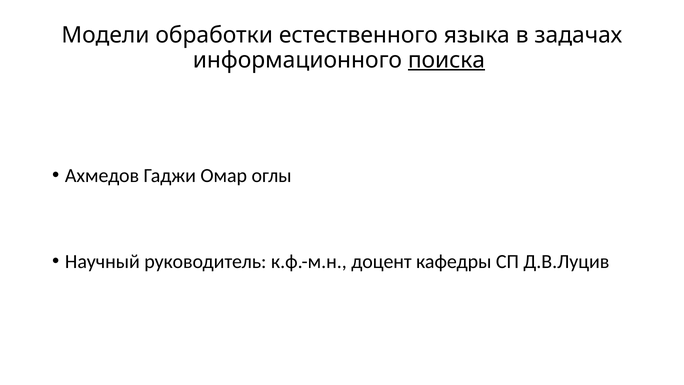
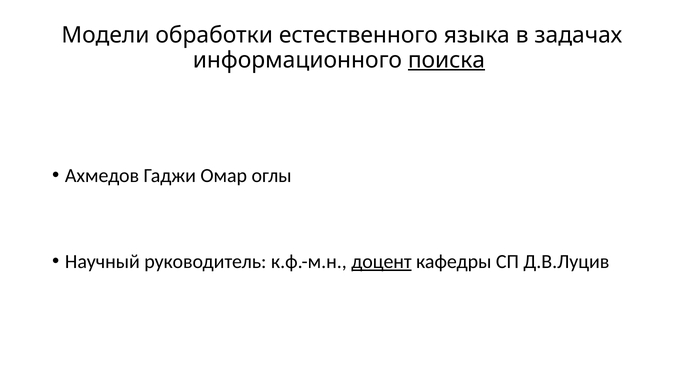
доцент underline: none -> present (381, 261)
